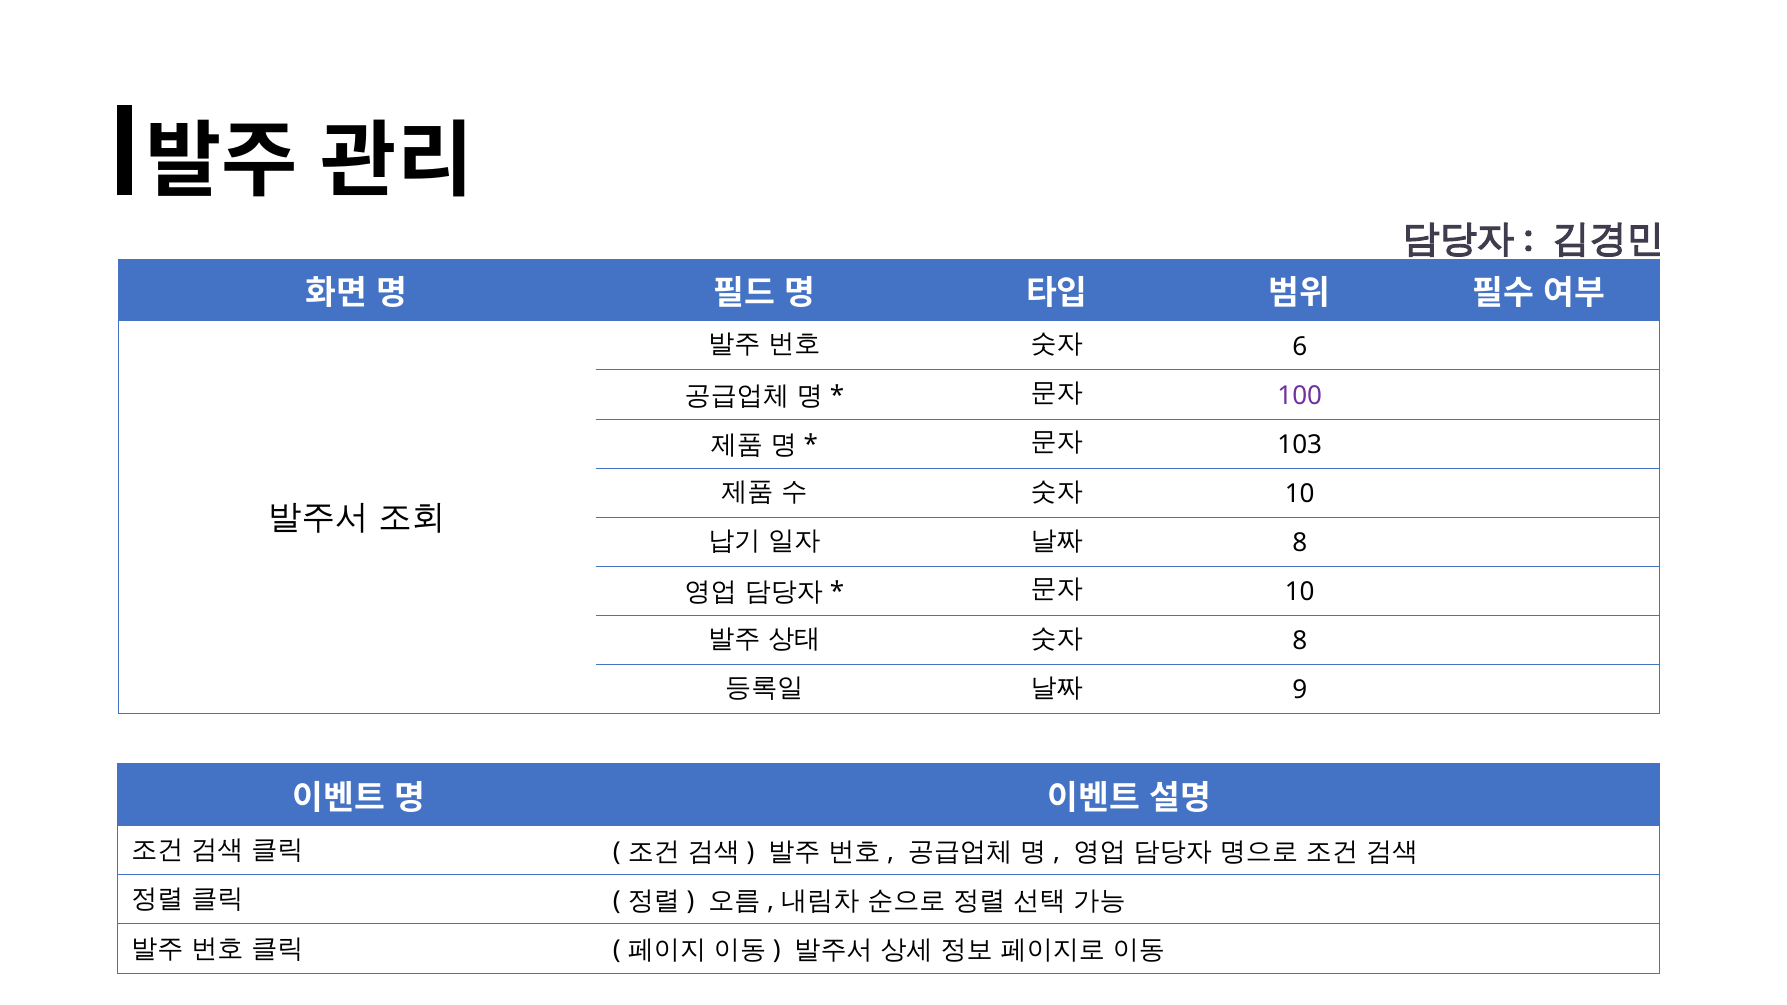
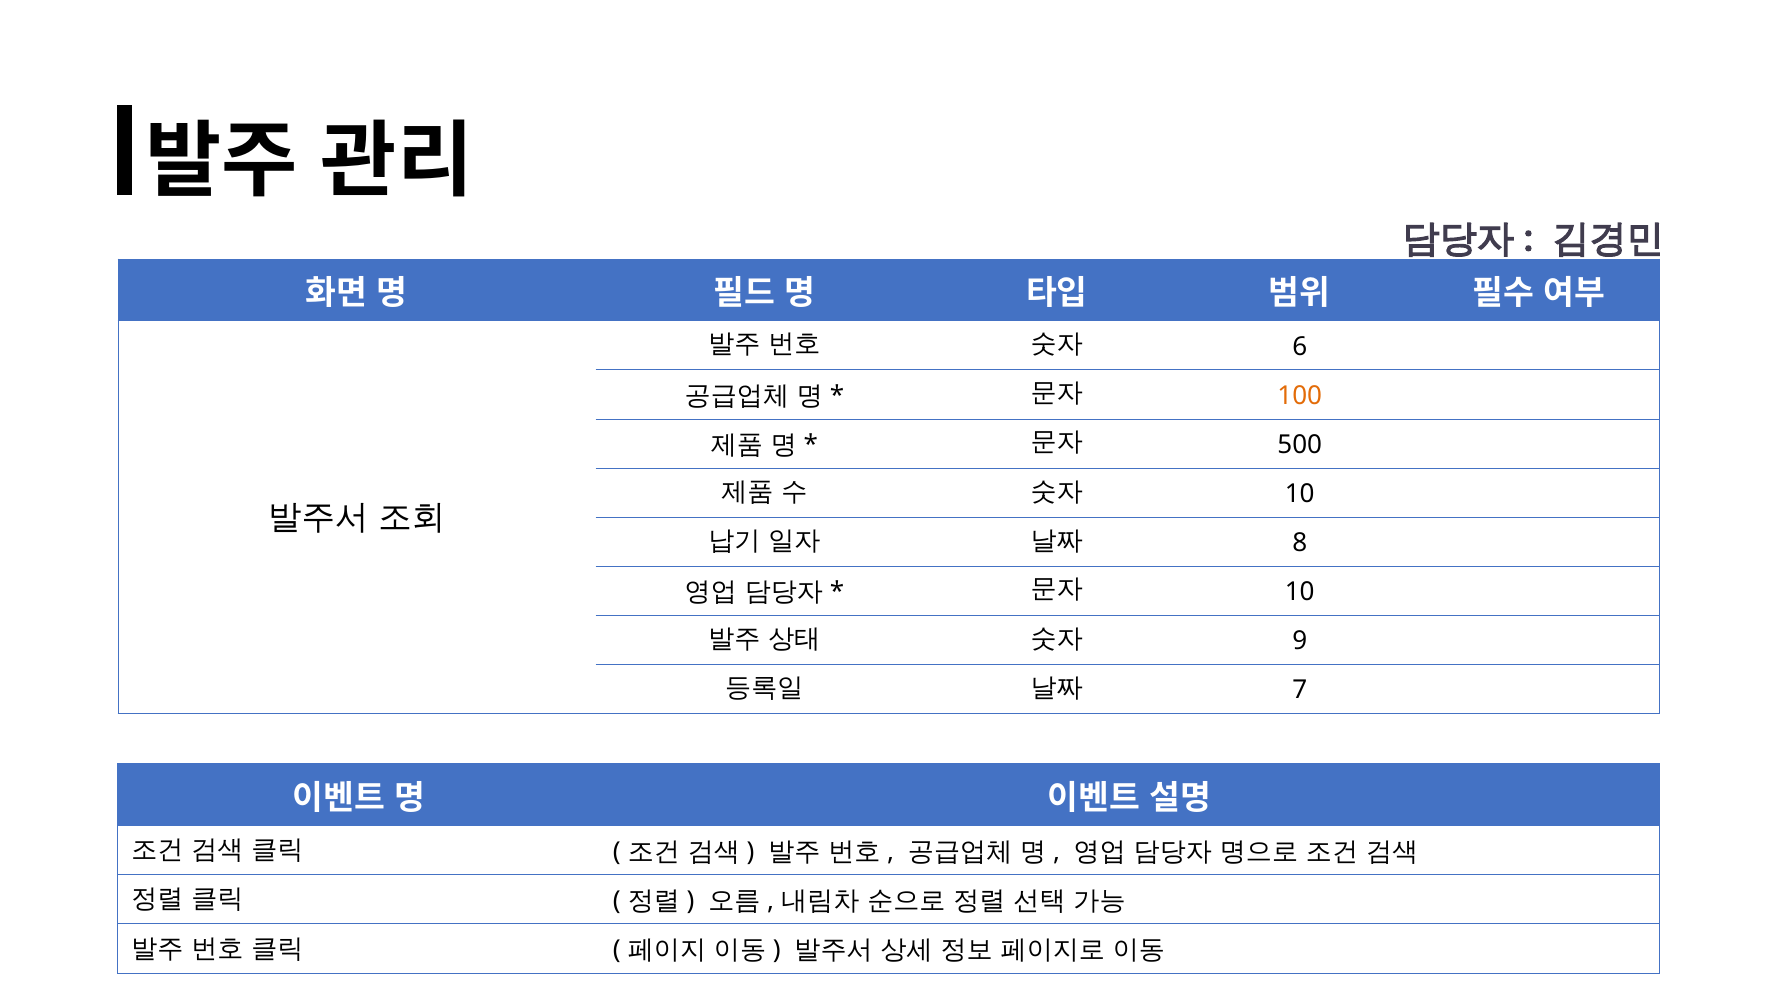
100 colour: purple -> orange (1300, 396)
103: 103 -> 500 (1300, 445)
8: 8 -> 9 (1300, 641)
9: 9 -> 7 (1300, 690)
